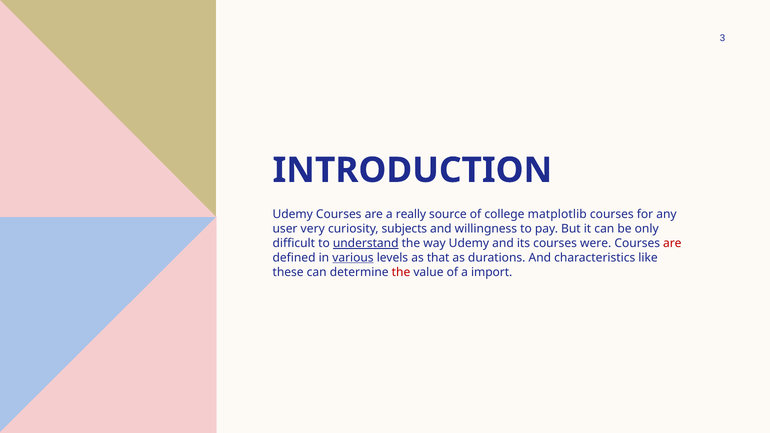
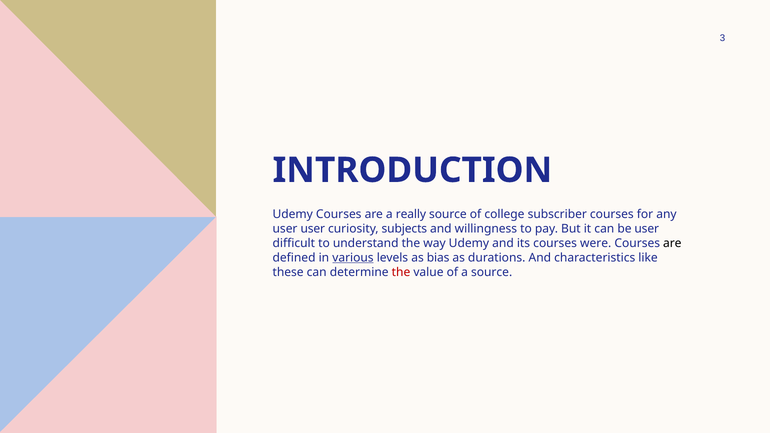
matplotlib: matplotlib -> subscriber (557, 214)
user very: very -> user (313, 229)
be only: only -> user (647, 229)
understand underline: present -> none (366, 243)
are colour: red -> black (672, 243)
that: that -> bias (438, 258)
a import: import -> source (492, 272)
